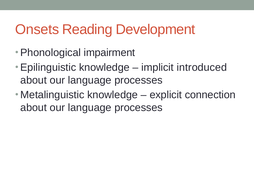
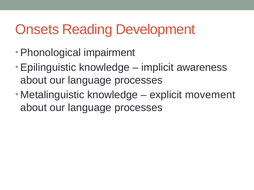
introduced: introduced -> awareness (202, 68)
connection: connection -> movement (210, 95)
